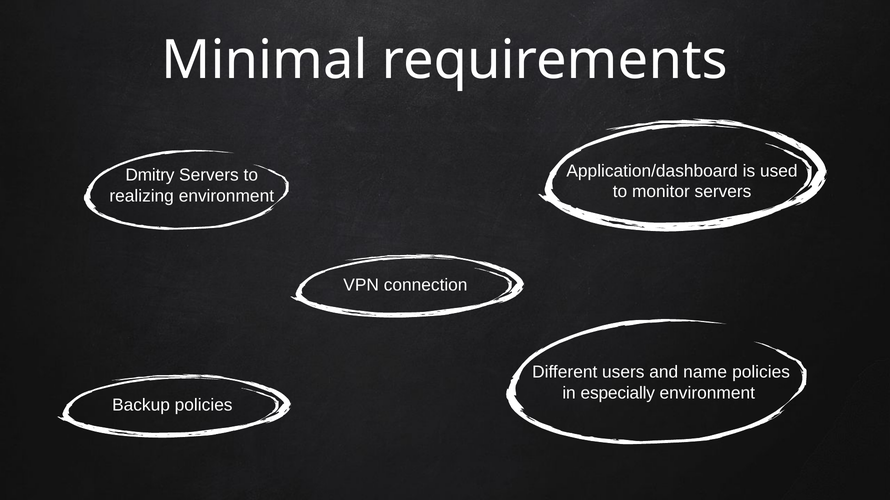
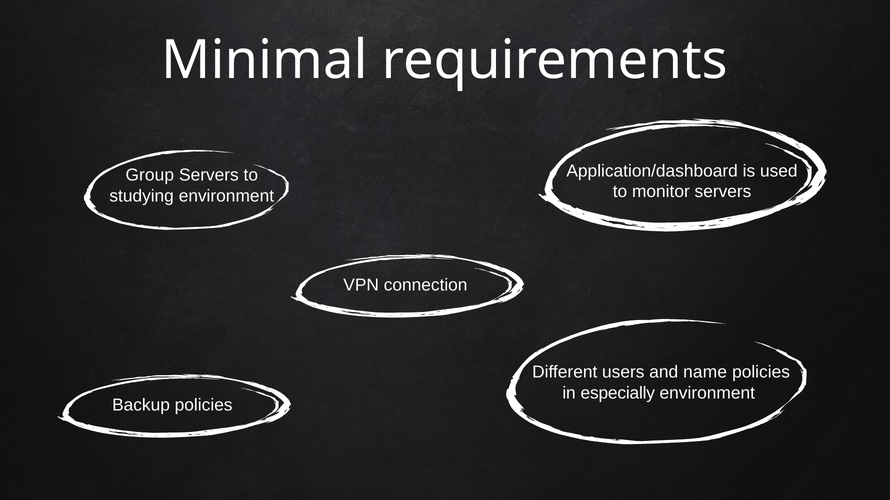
Dmitry: Dmitry -> Group (150, 175)
realizing: realizing -> studying (142, 196)
